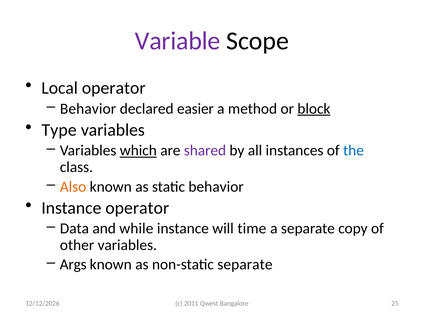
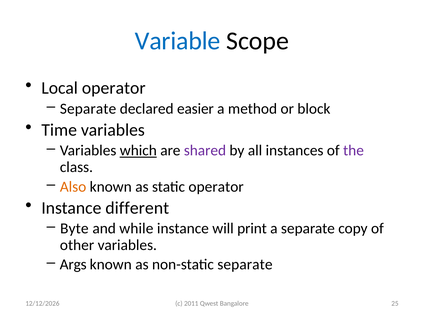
Variable colour: purple -> blue (178, 41)
Behavior: Behavior -> Separate (88, 109)
block underline: present -> none (314, 109)
Type: Type -> Time (59, 130)
the colour: blue -> purple (353, 151)
static behavior: behavior -> operator (216, 187)
Instance operator: operator -> different (137, 208)
Data: Data -> Byte (74, 229)
time: time -> print (252, 229)
